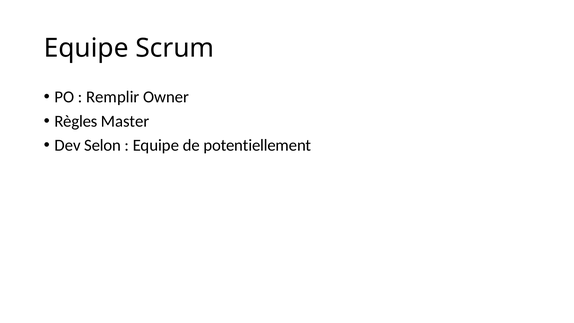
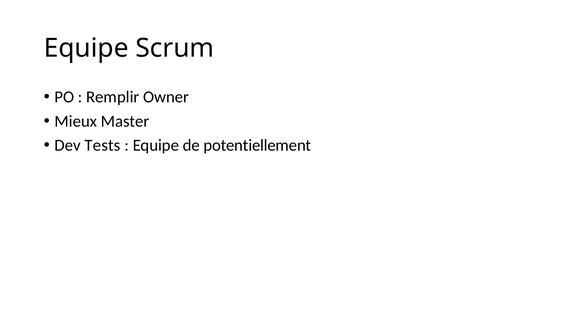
Règles: Règles -> Mieux (76, 121)
Selon: Selon -> Tests (102, 145)
